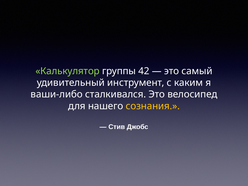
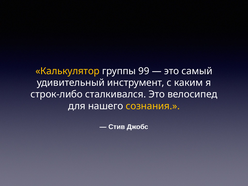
Калькулятор colour: light green -> yellow (68, 71)
42: 42 -> 99 (144, 71)
ваши-либо: ваши-либо -> строк-либо (57, 94)
